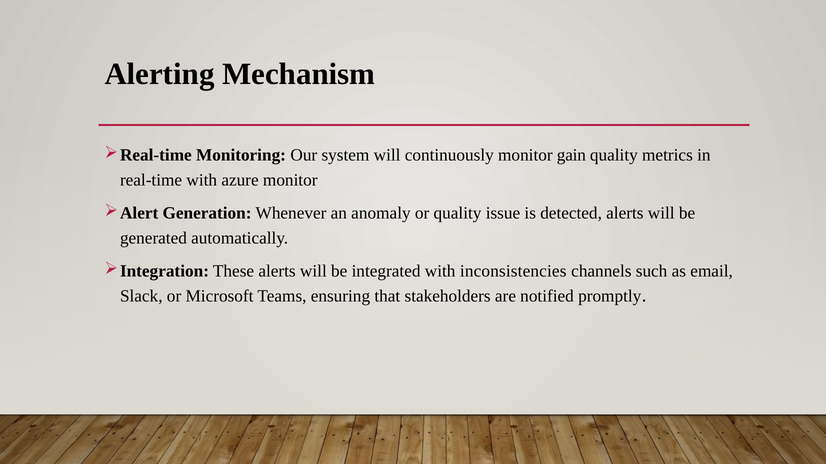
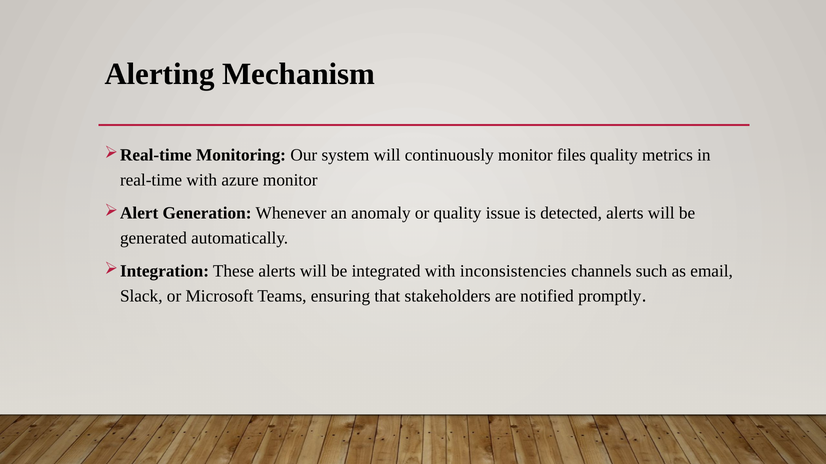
gain: gain -> files (571, 155)
